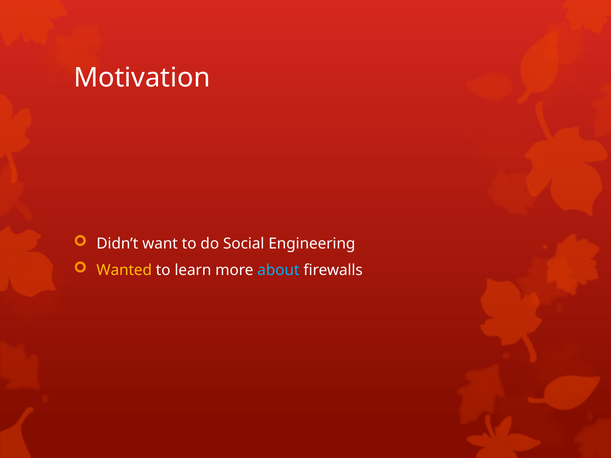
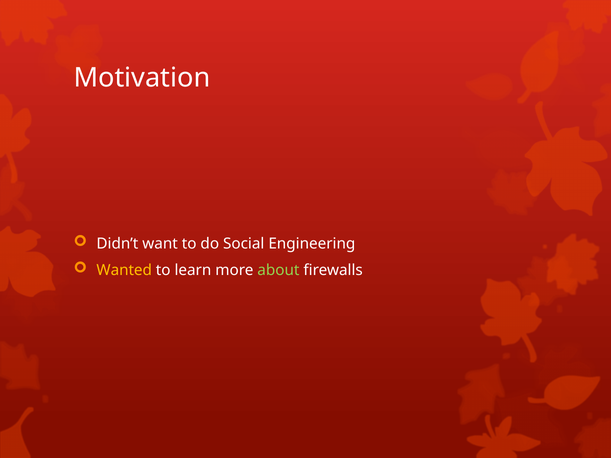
about colour: light blue -> light green (278, 270)
